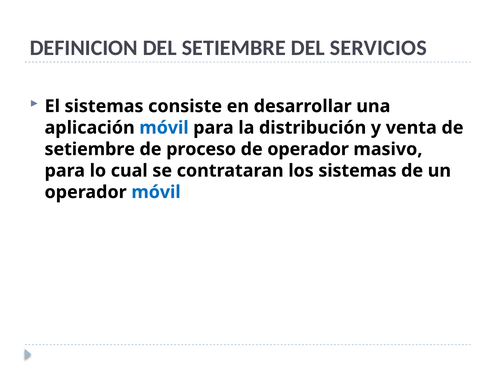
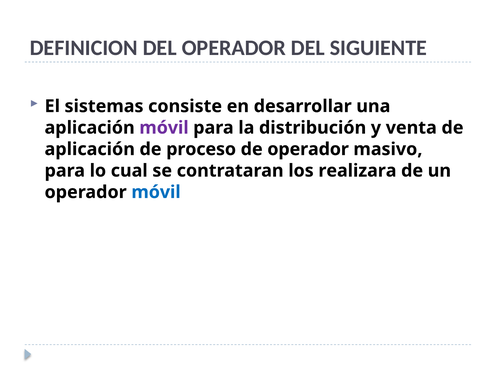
DEL SETIEMBRE: SETIEMBRE -> OPERADOR (234, 48)
SERVICIOS: SERVICIOS -> SIGUIENTE (378, 48)
móvil colour: blue -> purple (164, 128)
setiembre: setiembre -> aplicación (90, 149)
los sistemas: sistemas -> realizara (357, 171)
